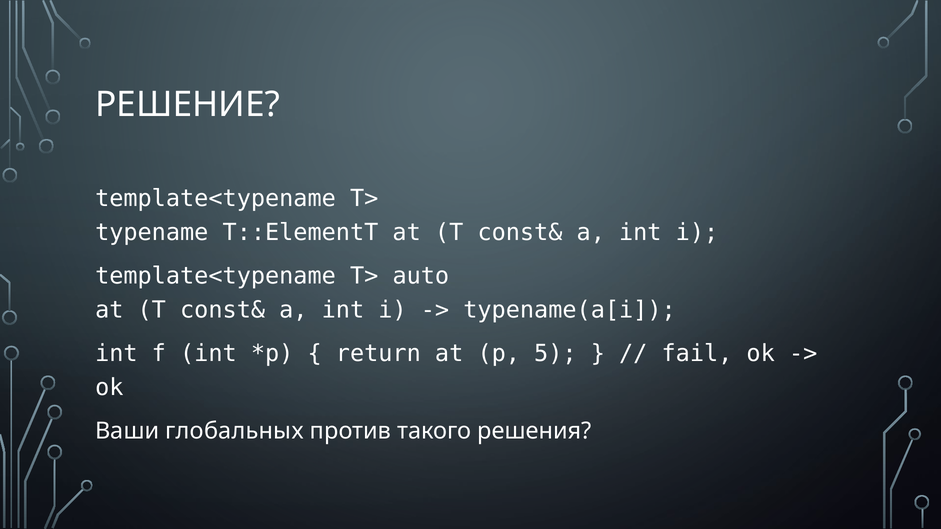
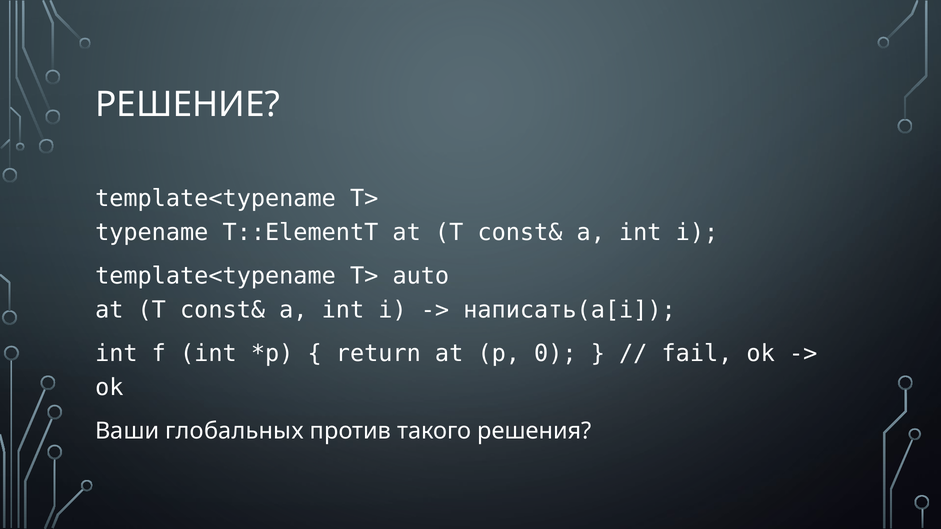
typename(a[i: typename(a[i -> написать(a[i (570, 310)
5: 5 -> 0 (555, 354)
